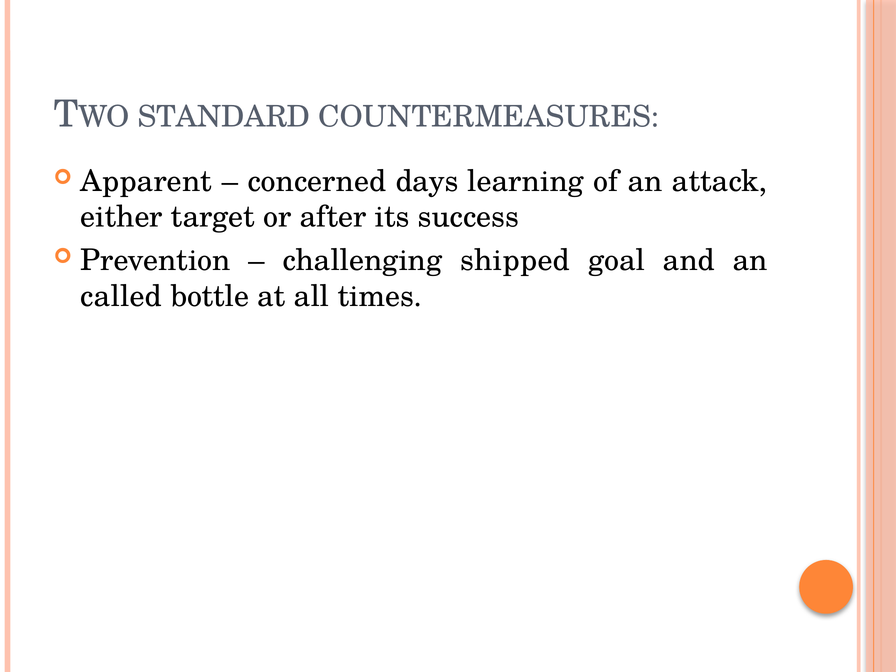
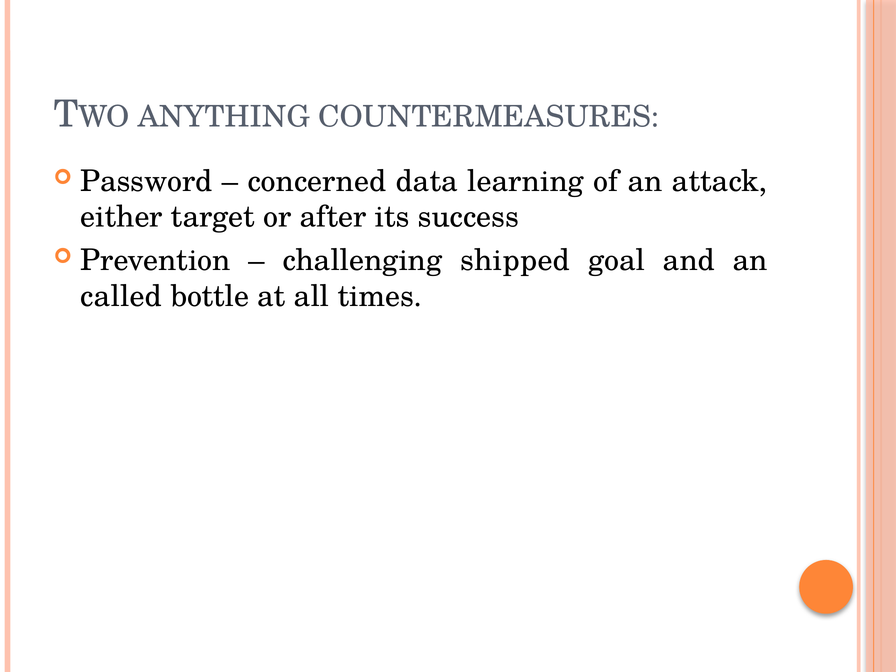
STANDARD: STANDARD -> ANYTHING (224, 117)
Apparent: Apparent -> Password (146, 181)
days: days -> data (427, 181)
